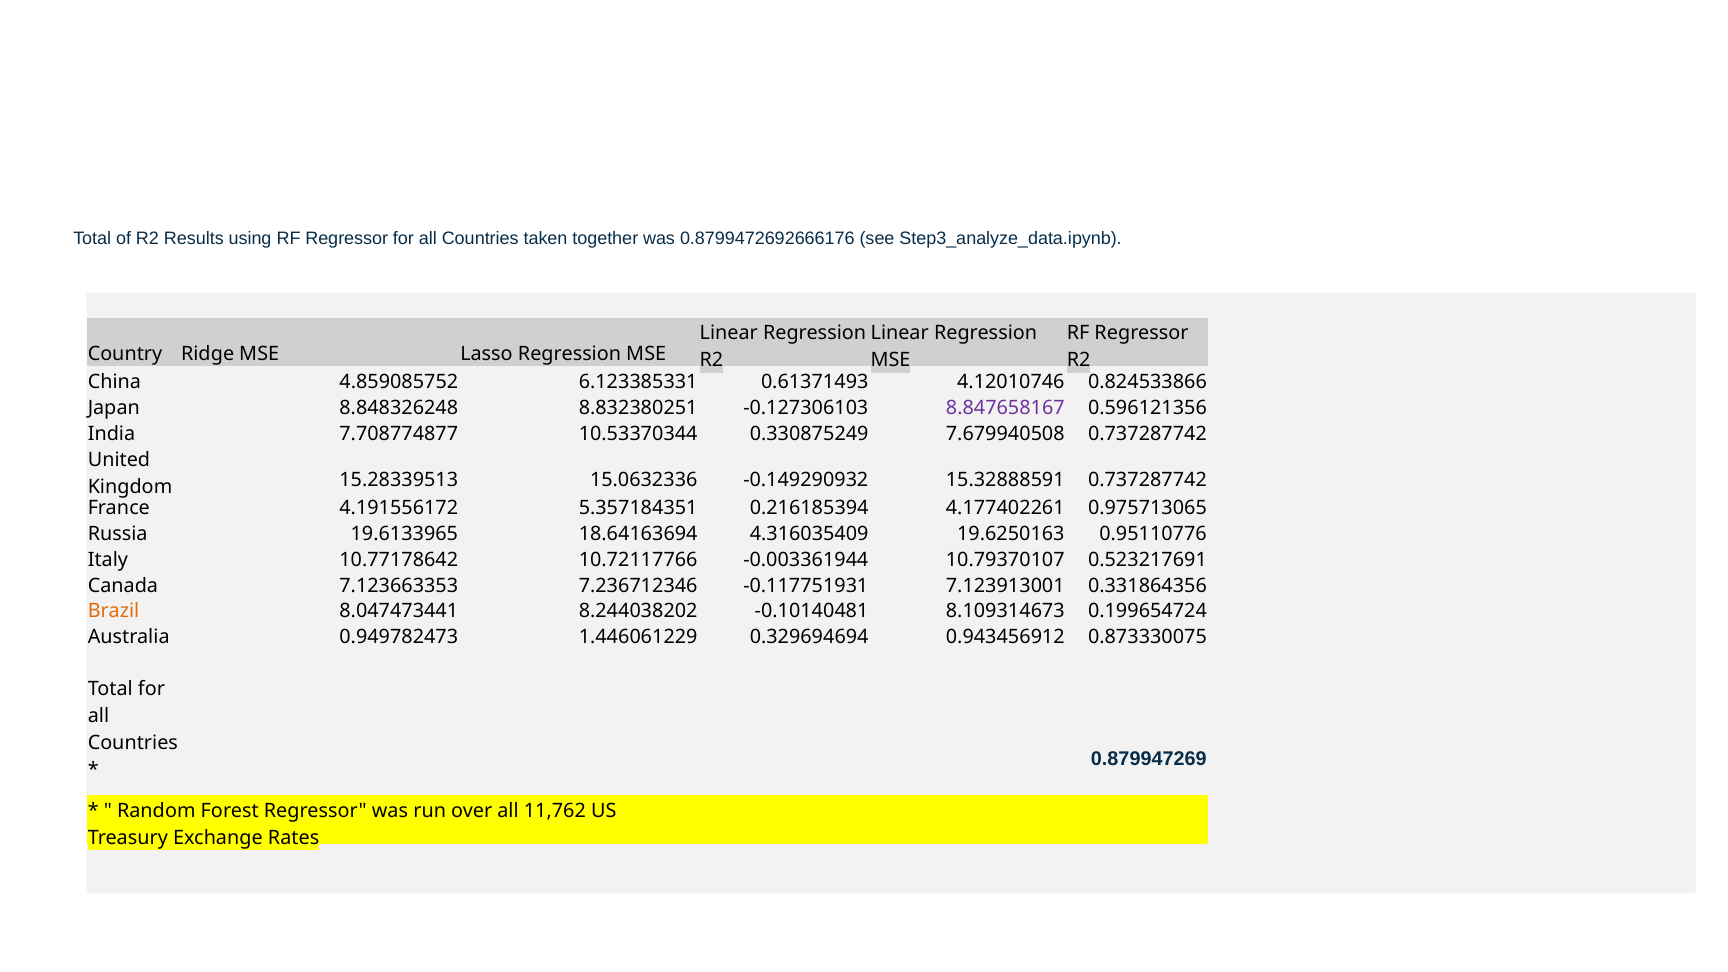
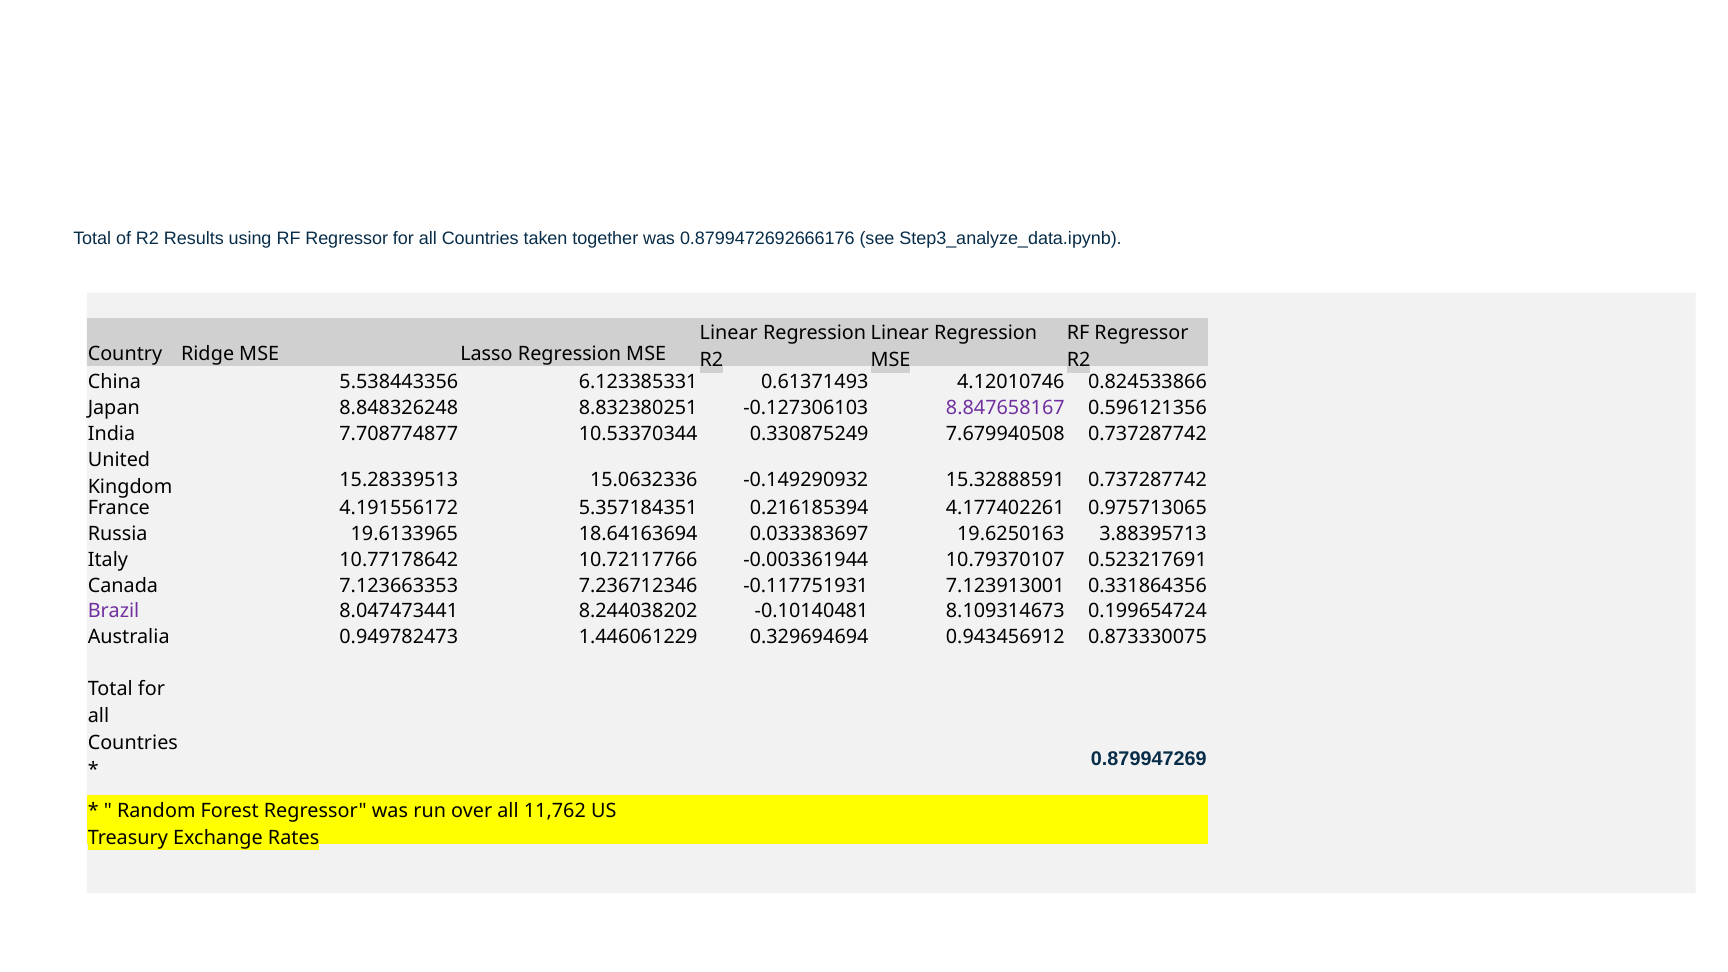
4.859085752: 4.859085752 -> 5.538443356 (399, 382)
4.316035409: 4.316035409 -> 0.033383697 (809, 534)
0.95110776: 0.95110776 -> 3.88395713 (1153, 534)
Brazil colour: orange -> purple (113, 611)
